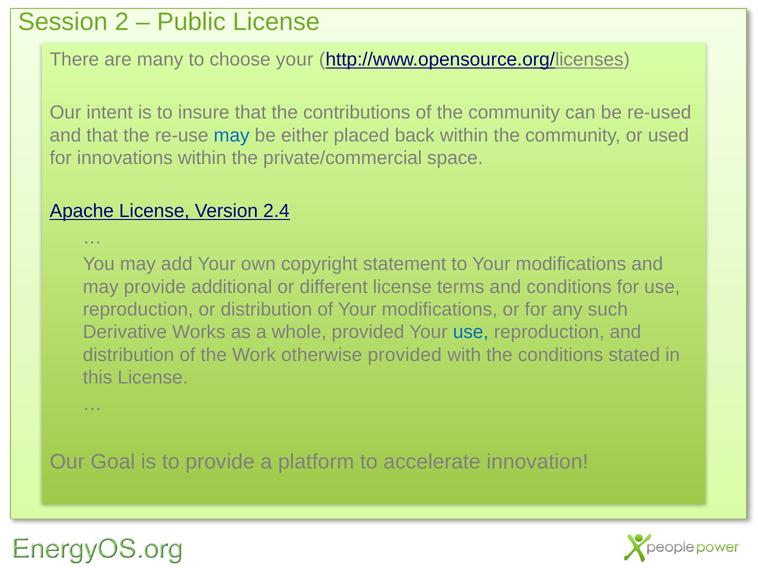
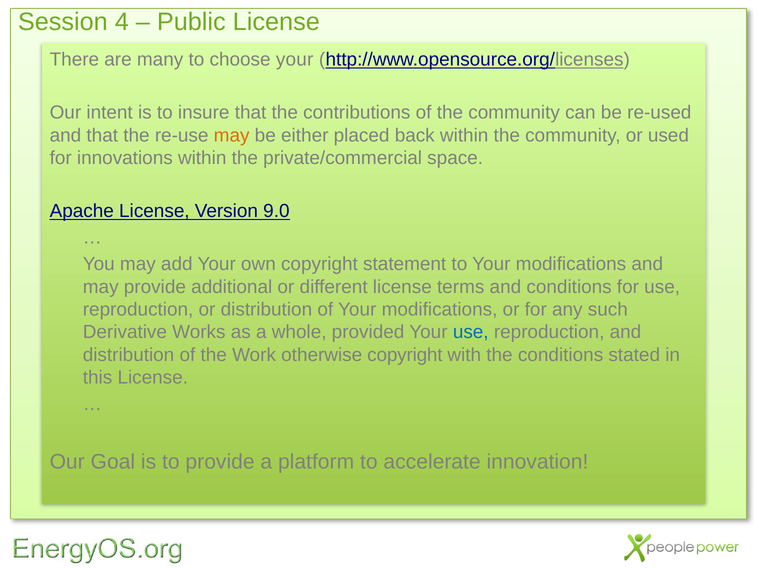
2: 2 -> 4 (122, 22)
may colour: blue -> orange (232, 135)
2.4: 2.4 -> 9.0 (276, 211)
otherwise provided: provided -> copyright (405, 355)
